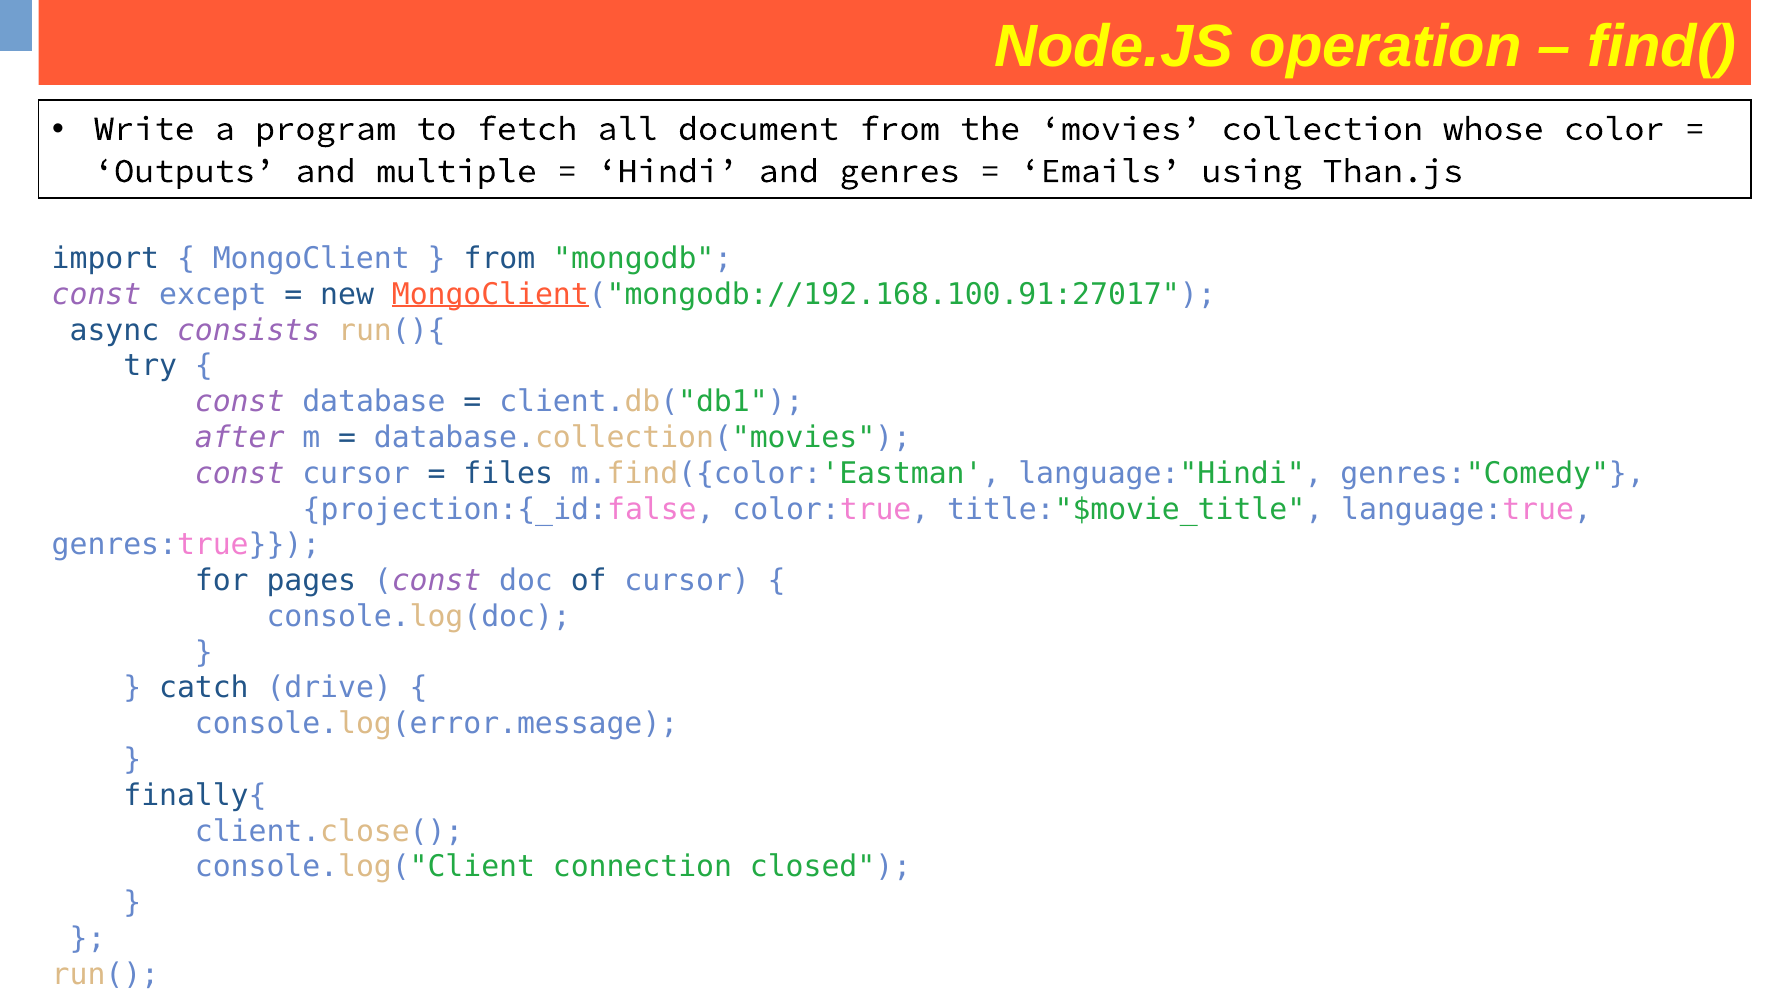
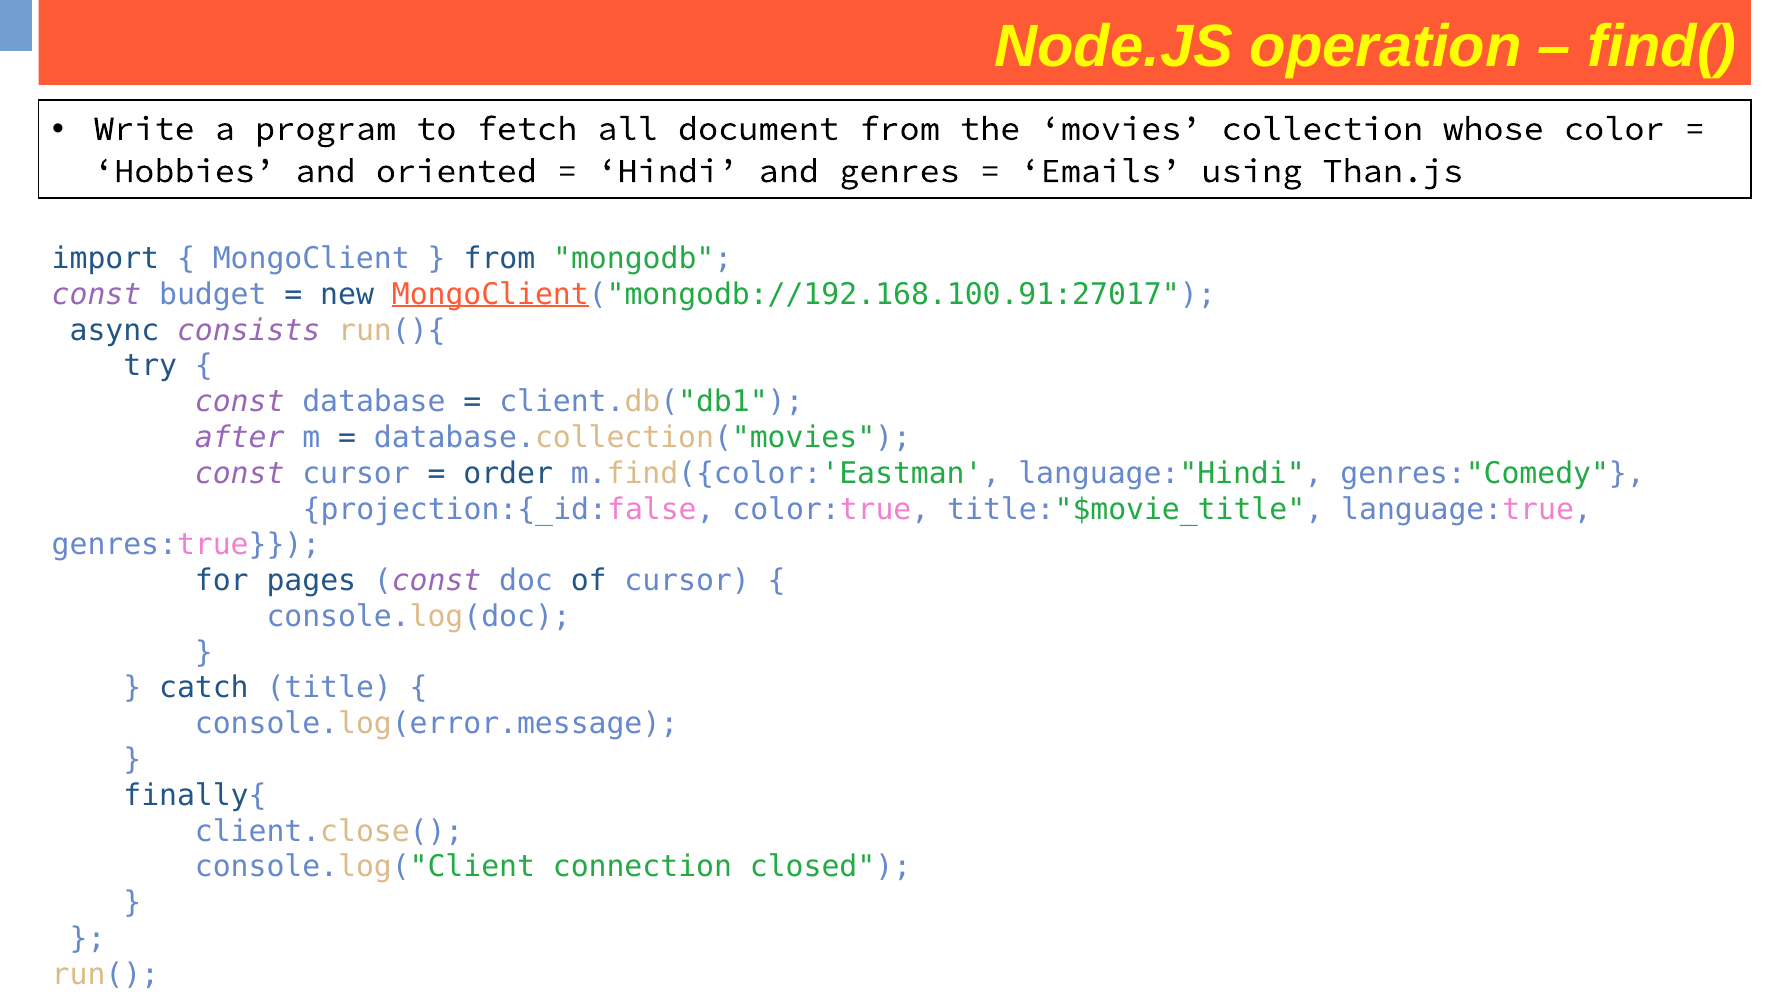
Outputs: Outputs -> Hobbies (185, 171)
multiple: multiple -> oriented (456, 171)
except: except -> budget (213, 294)
files: files -> order (508, 473)
drive: drive -> title (329, 688)
